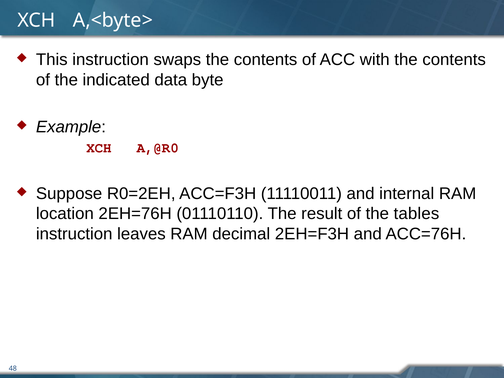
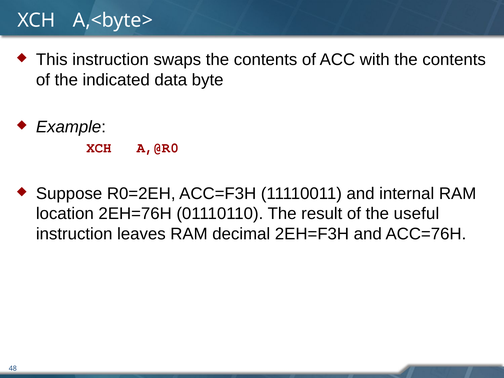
tables: tables -> useful (416, 214)
